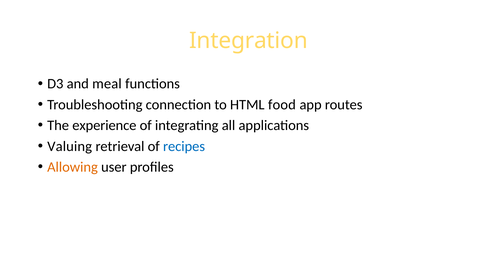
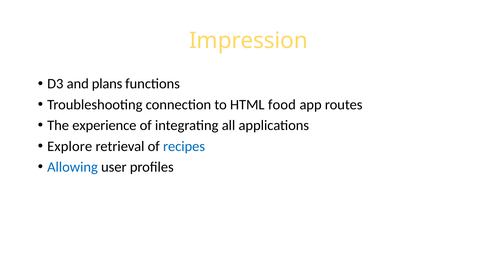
Integration: Integration -> Impression (249, 41)
meal: meal -> plans (107, 84)
Valuing: Valuing -> Explore (70, 147)
Allowing colour: orange -> blue (73, 167)
